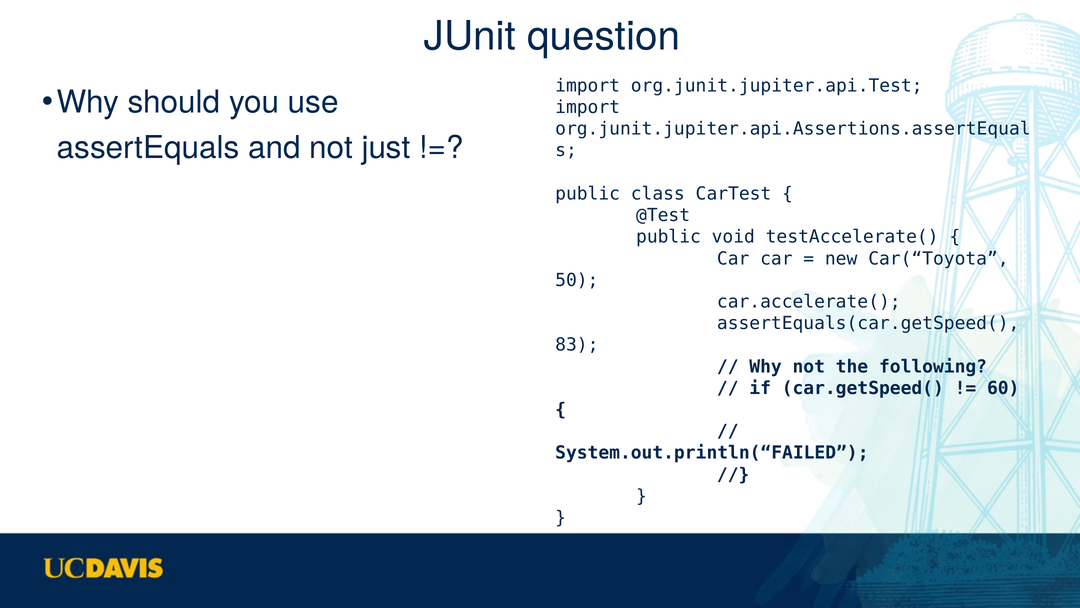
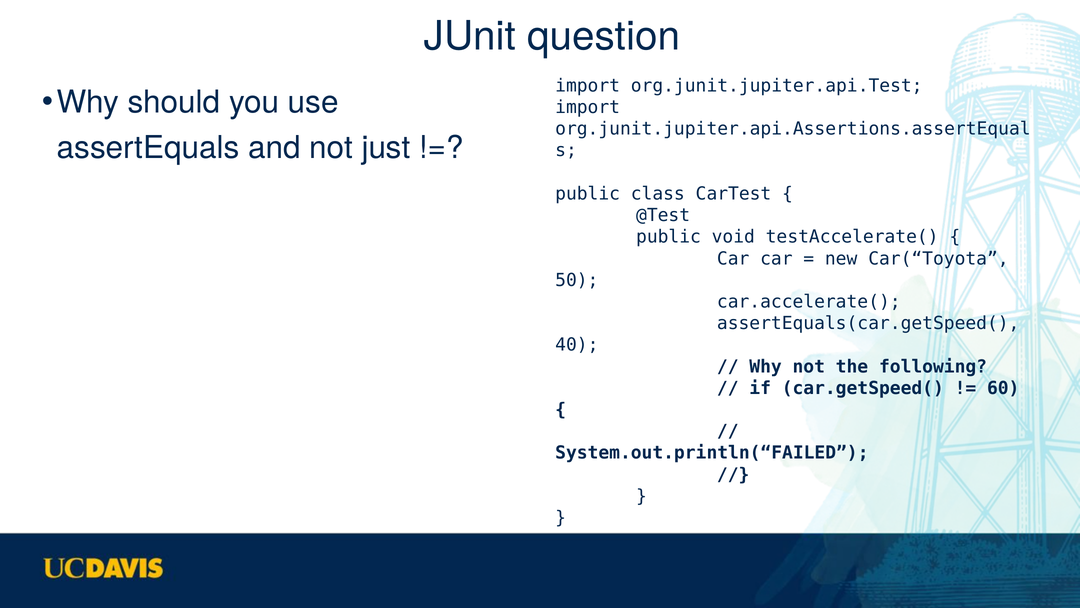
83: 83 -> 40 (577, 345)
